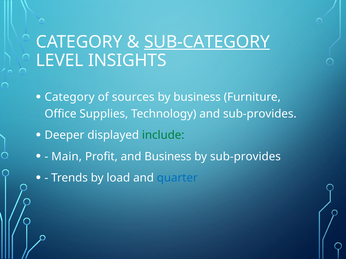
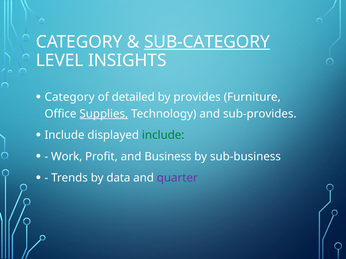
sources: sources -> detailed (133, 97)
by business: business -> provides (197, 97)
Supplies underline: none -> present (104, 114)
Deeper: Deeper -> Include (64, 135)
Main: Main -> Work (67, 157)
by sub-provides: sub-provides -> sub-business (245, 157)
load: load -> data (118, 178)
quarter colour: blue -> purple (177, 178)
